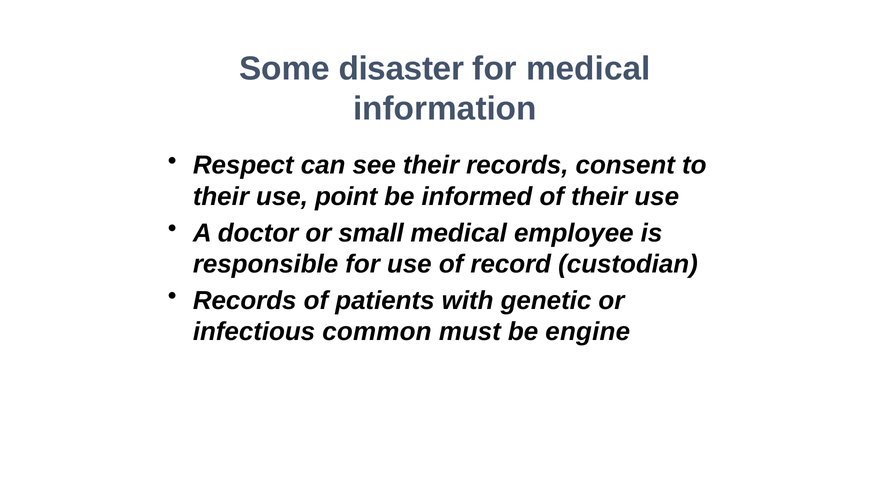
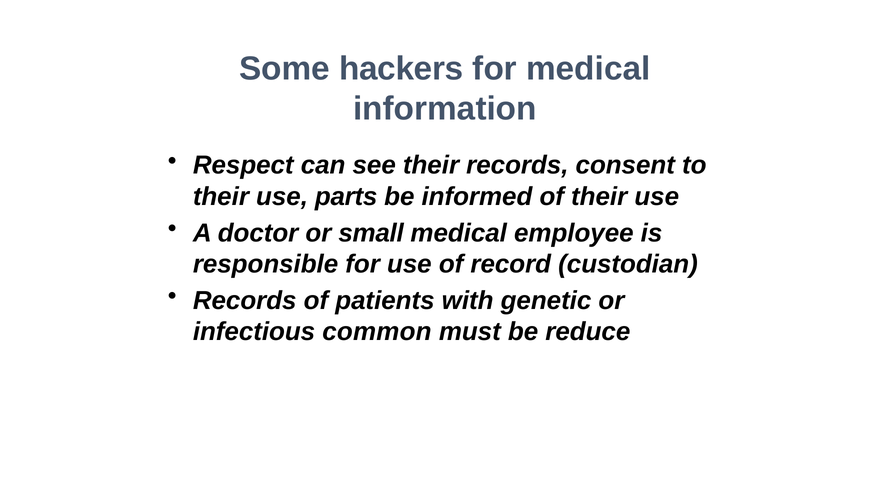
disaster: disaster -> hackers (401, 69)
point: point -> parts (346, 196)
engine: engine -> reduce (588, 332)
